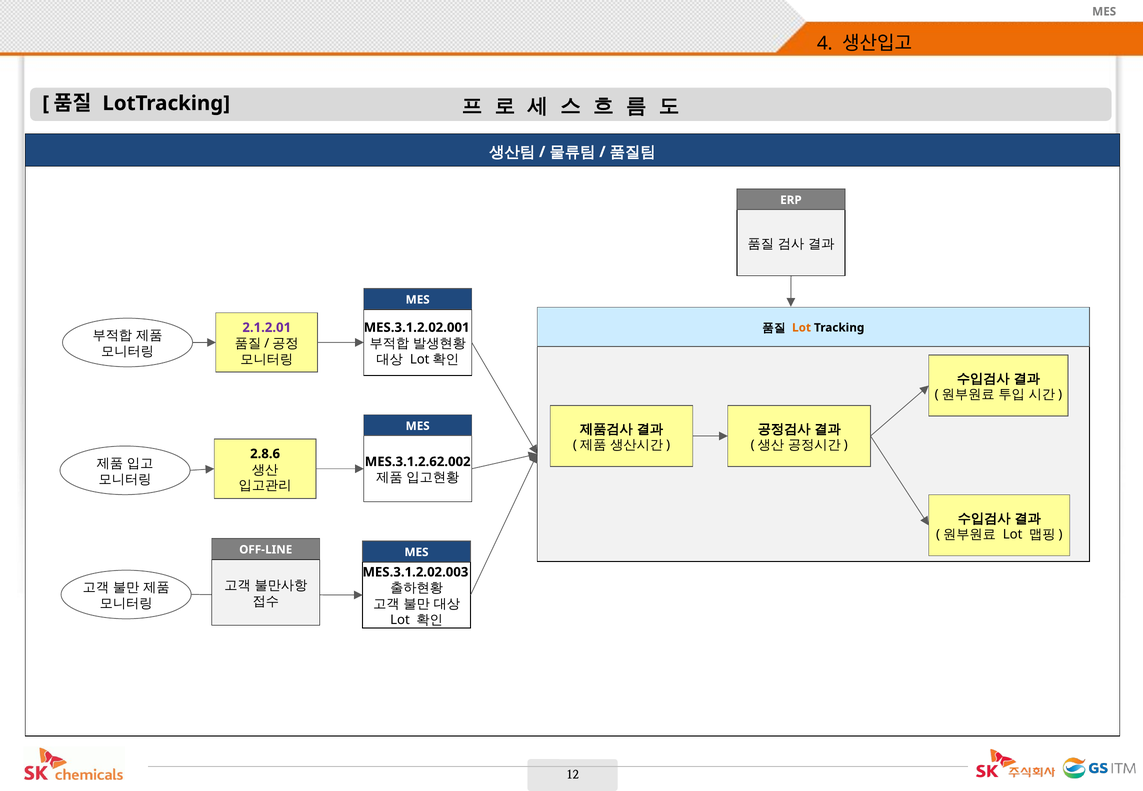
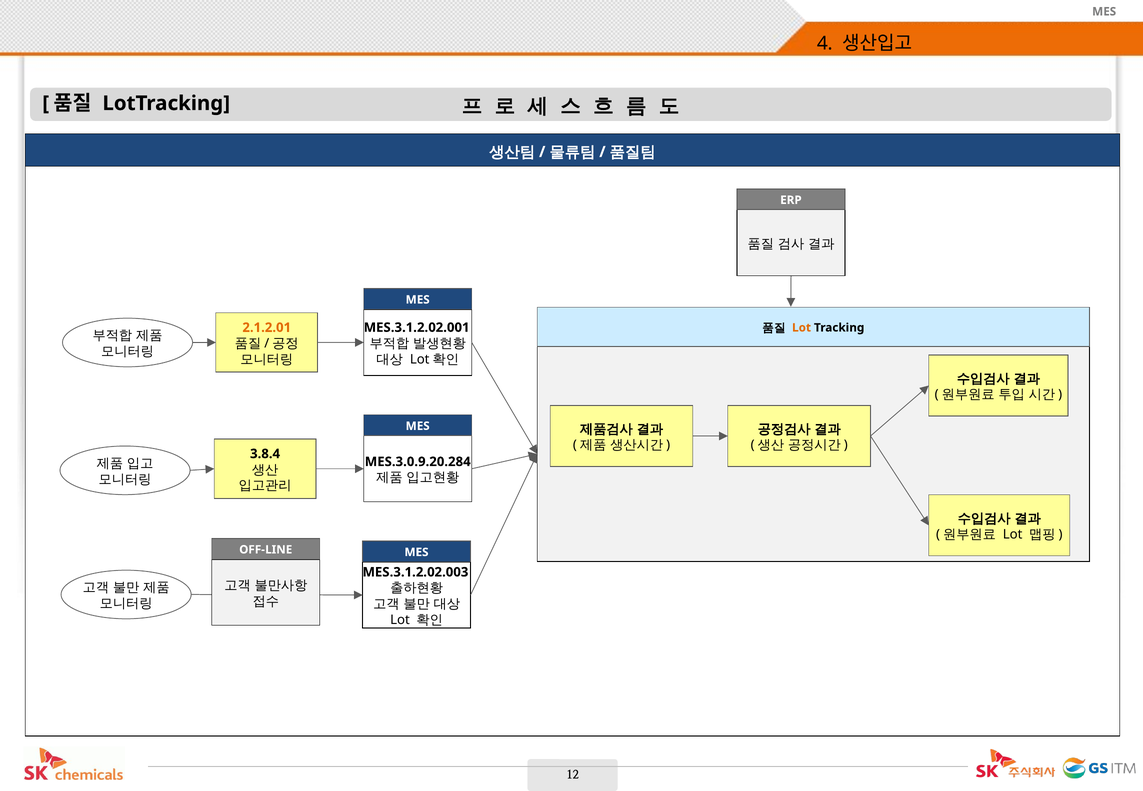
2.1.2.01 colour: purple -> orange (267, 328)
2.8.6: 2.8.6 -> 3.8.4 (265, 454)
MES.3.1.2.62.002: MES.3.1.2.62.002 -> MES.3.0.9.20.284 (418, 462)
